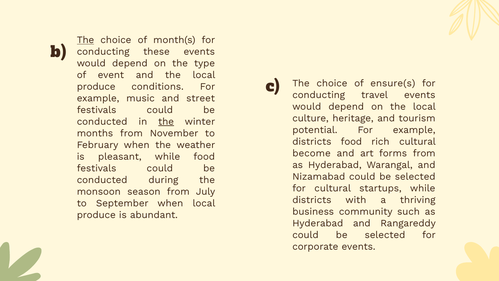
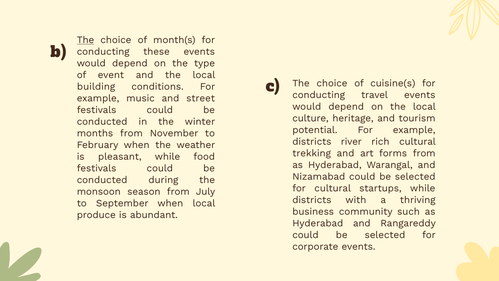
ensure(s: ensure(s -> cuisine(s (393, 83)
produce: produce -> building (96, 87)
the underline: present -> none (166, 121)
districts food: food -> river (351, 141)
become: become -> trekking (312, 153)
